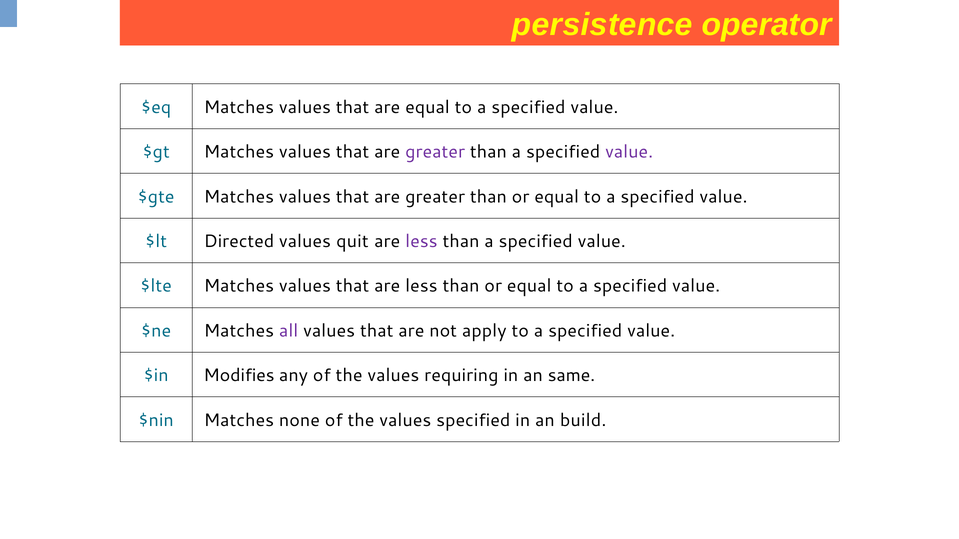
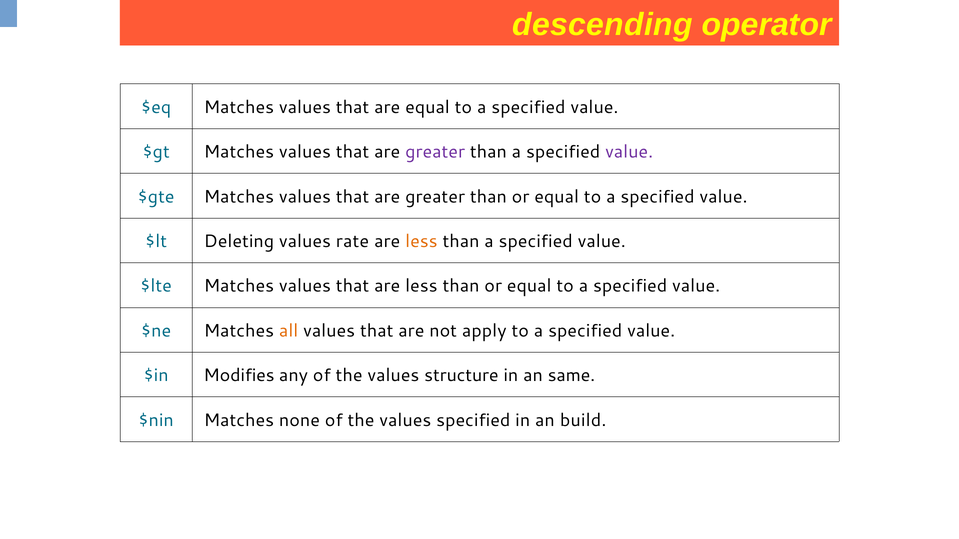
persistence: persistence -> descending (602, 25)
Directed: Directed -> Deleting (239, 241)
quit: quit -> rate (352, 241)
less colour: purple -> orange (421, 241)
all colour: purple -> orange (289, 331)
requiring: requiring -> structure (461, 376)
